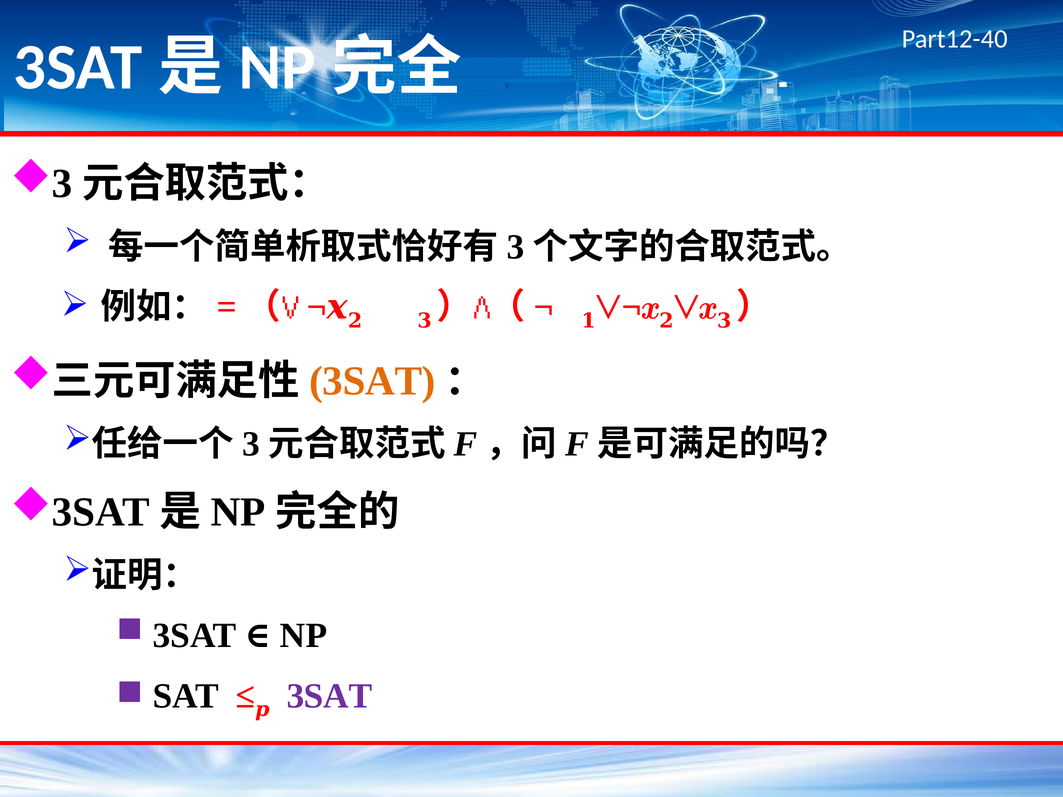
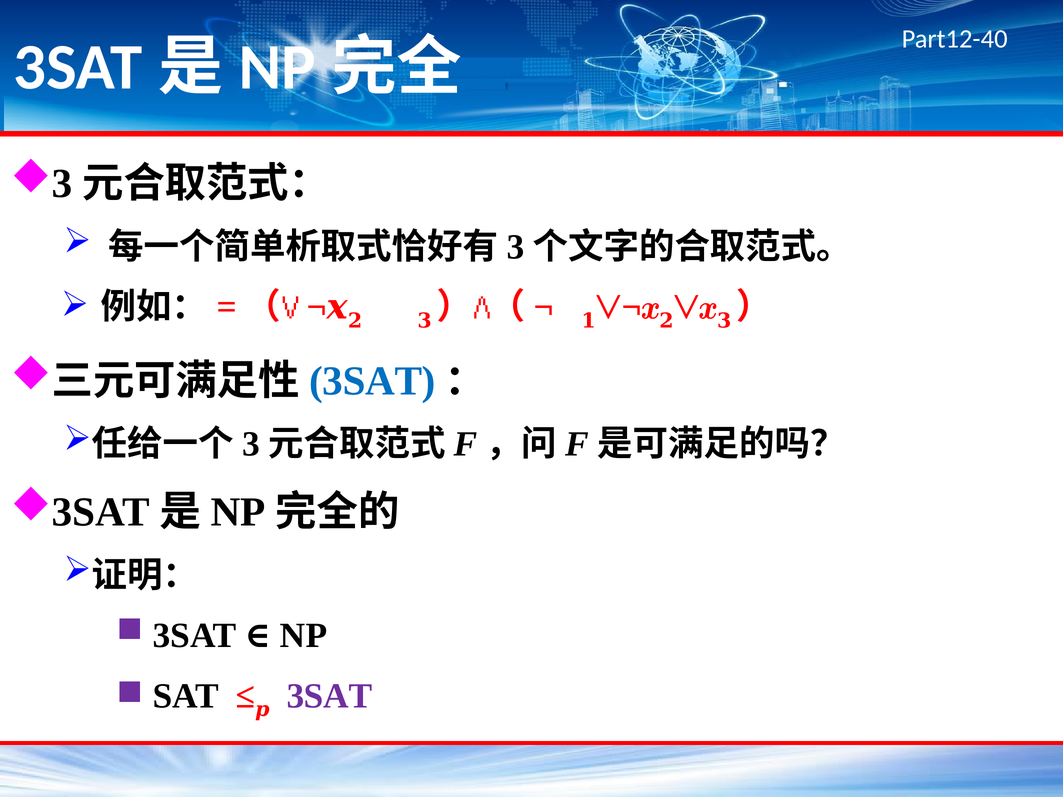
3SAT colour: orange -> blue (372, 381)
